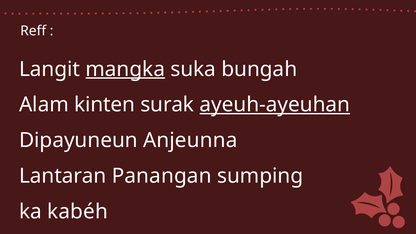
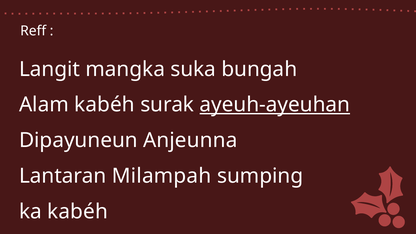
mangka underline: present -> none (125, 69)
Alam kinten: kinten -> kabéh (104, 105)
Panangan: Panangan -> Milampah (162, 176)
